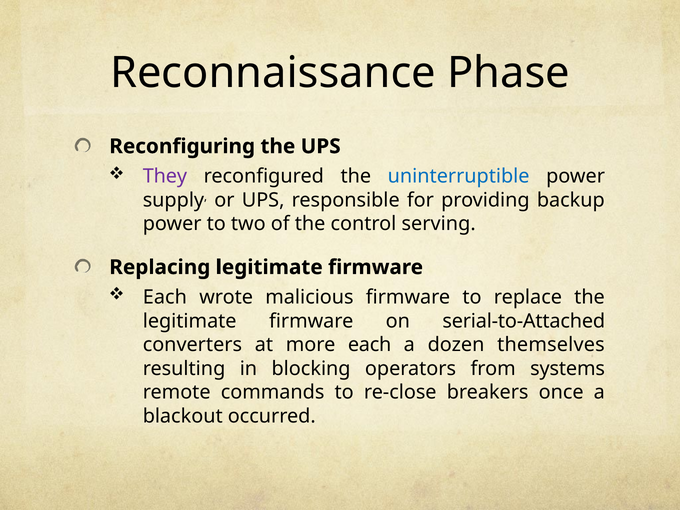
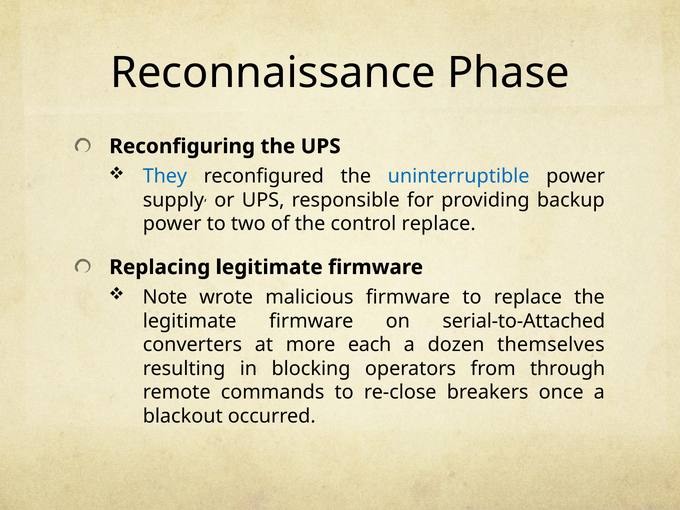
They colour: purple -> blue (165, 176)
control serving: serving -> replace (439, 224)
Each: Each -> Note (165, 297)
systems: systems -> through (568, 369)
